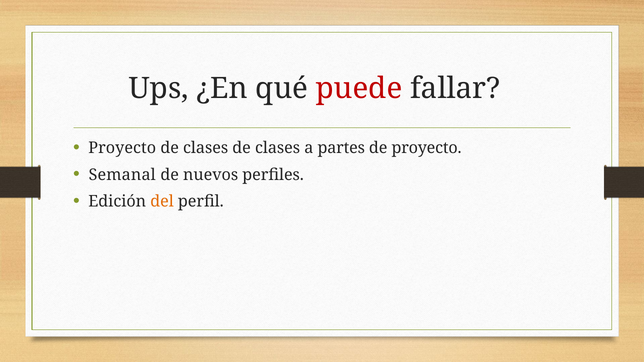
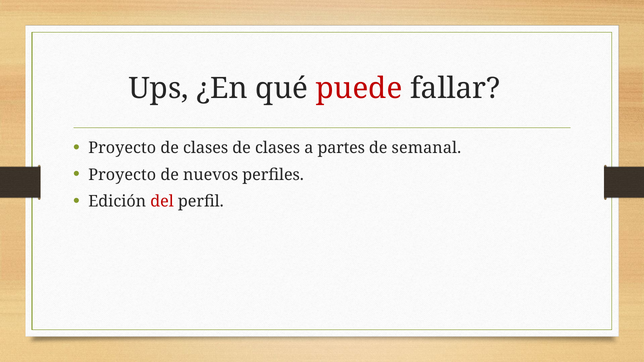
de proyecto: proyecto -> semanal (426, 148)
Semanal: Semanal -> Proyecto (122, 175)
del colour: orange -> red (162, 201)
